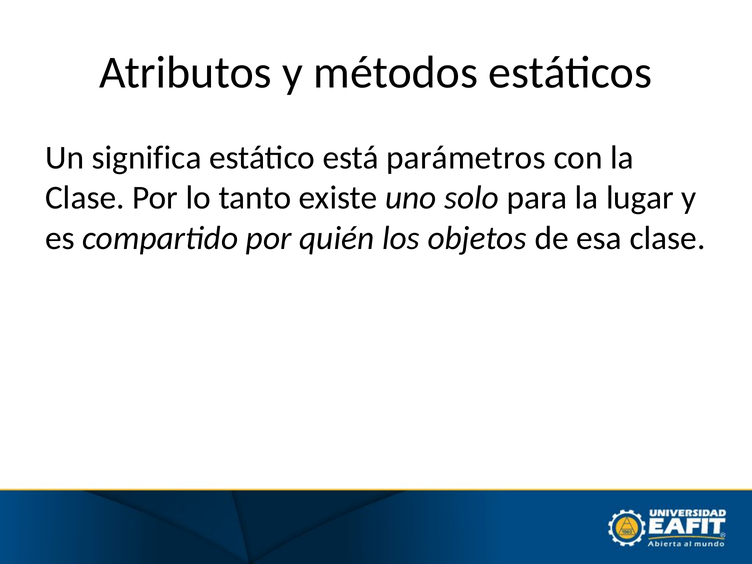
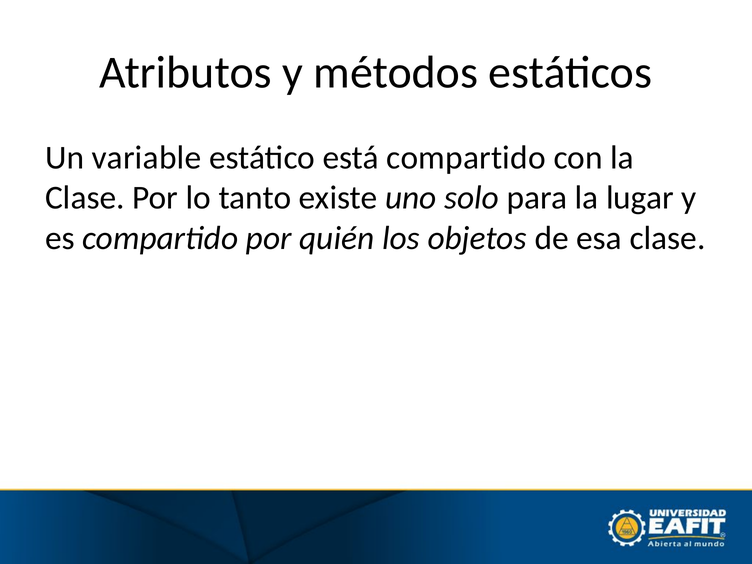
significa: significa -> variable (146, 158)
está parámetros: parámetros -> compartido (466, 158)
